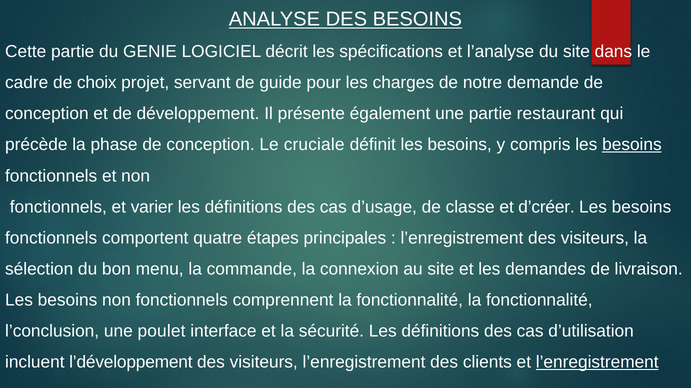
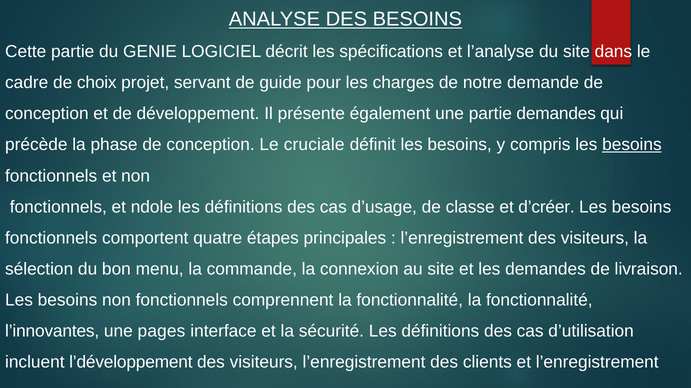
partie restaurant: restaurant -> demandes (556, 114)
varier: varier -> ndole (152, 207)
l’conclusion: l’conclusion -> l’innovantes (52, 332)
poulet: poulet -> pages (161, 332)
l’enregistrement underline: present -> none (597, 363)
